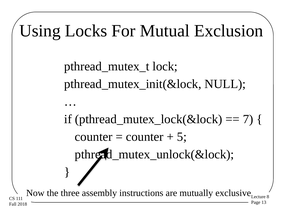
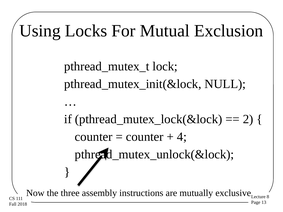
7: 7 -> 2 (248, 119)
5: 5 -> 4 (182, 137)
